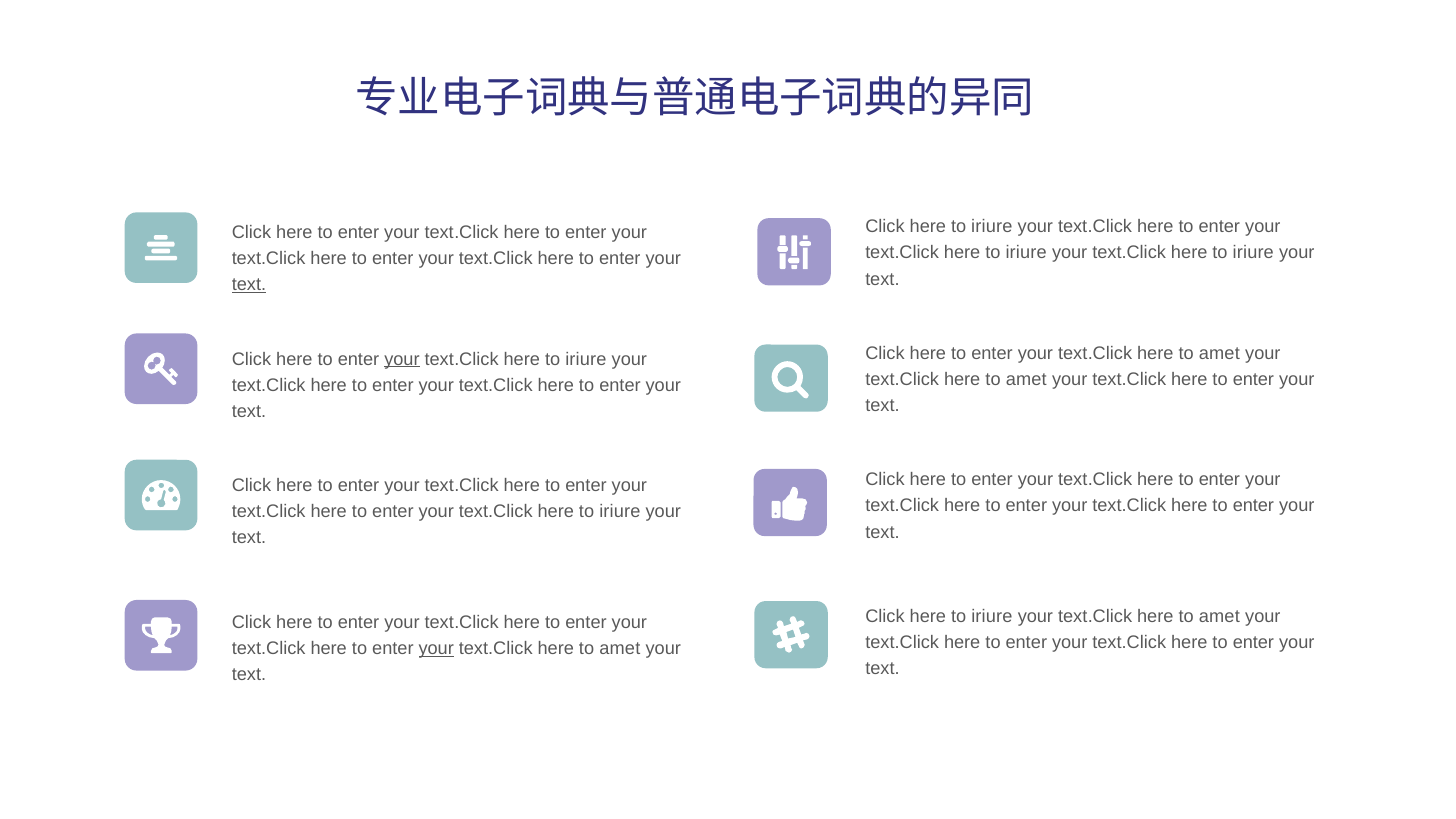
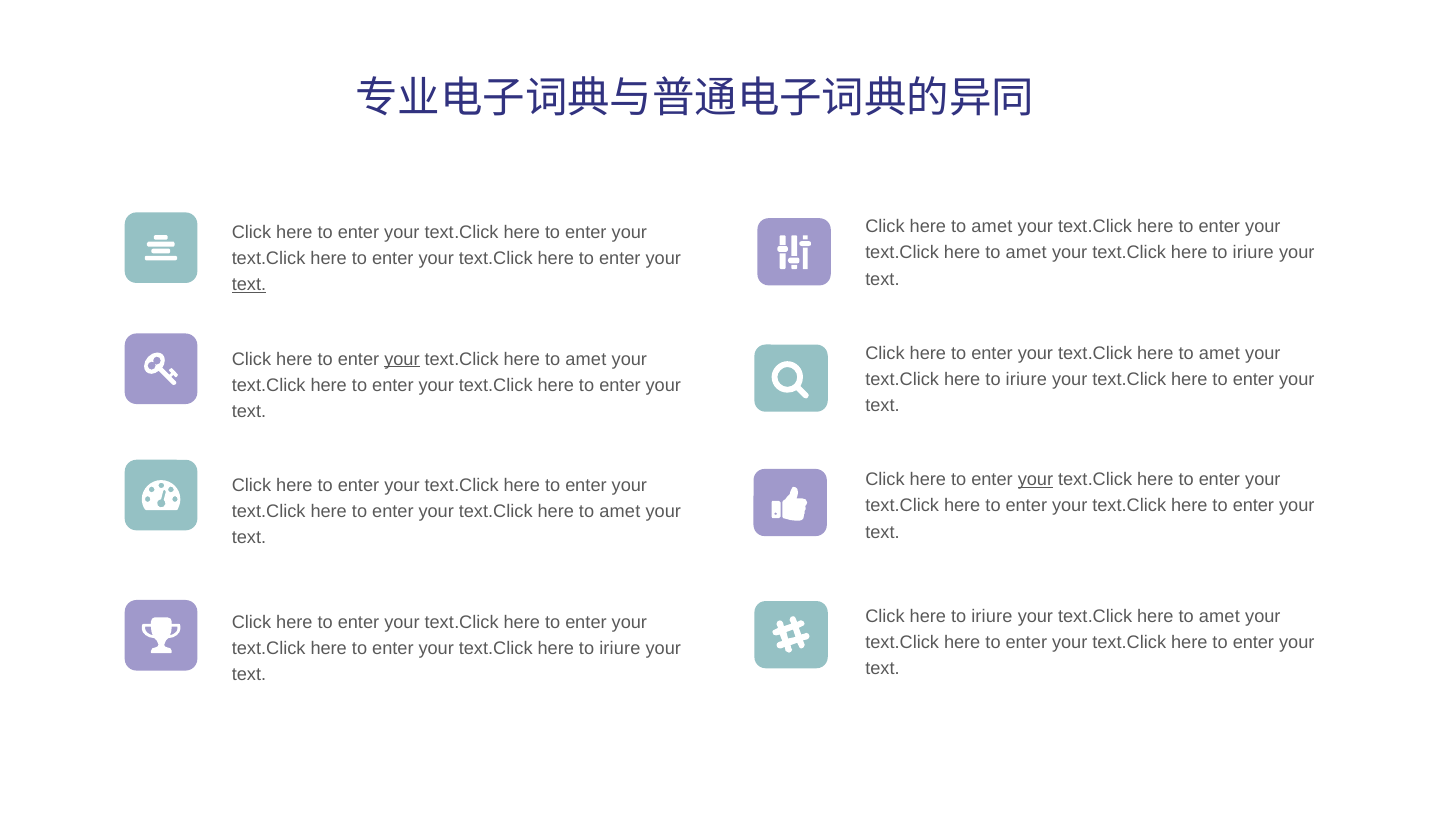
iriure: iriure -> amet (992, 227)
iriure: iriure -> amet (1026, 253)
iriure: iriure -> amet (586, 359)
amet: amet -> iriure (1026, 380)
your underline: none -> present (1035, 480)
iriure: iriure -> amet (620, 512)
your underline: present -> none (436, 648)
amet: amet -> iriure (620, 648)
